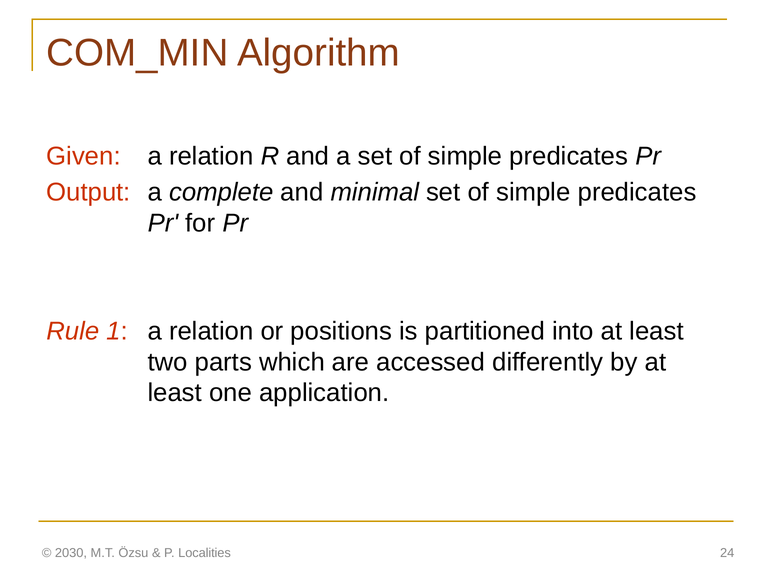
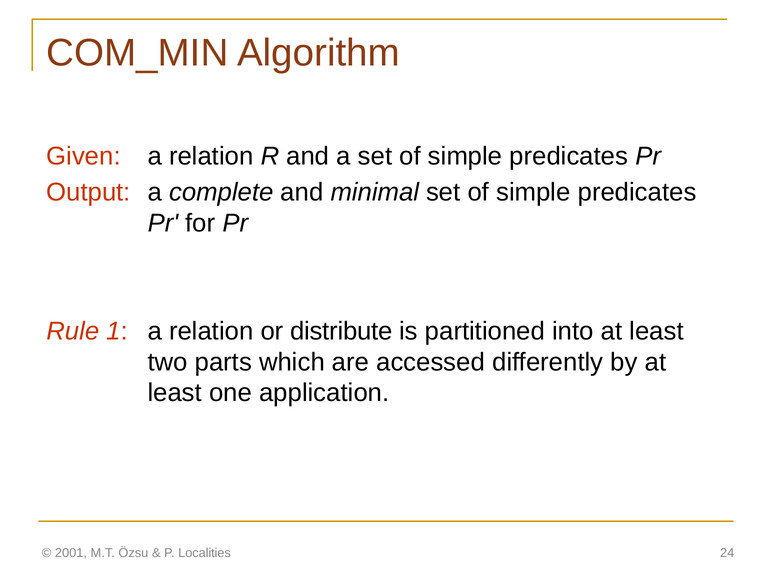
positions: positions -> distribute (341, 331)
2030: 2030 -> 2001 (71, 553)
